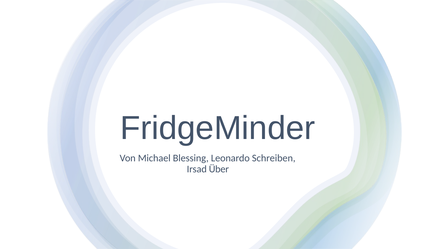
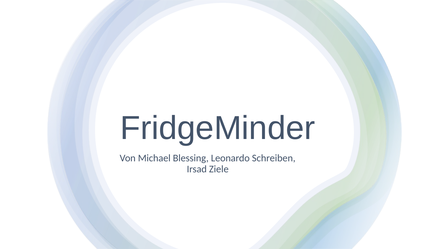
Über: Über -> Ziele (219, 169)
